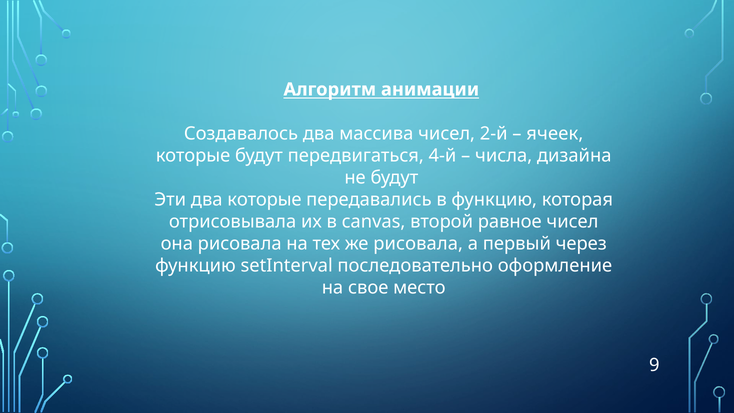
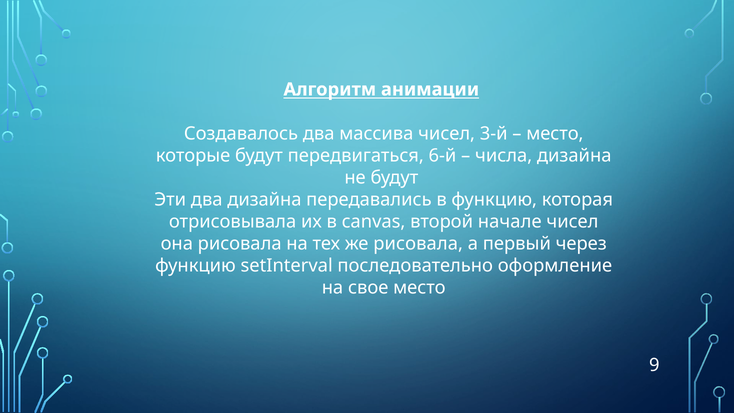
2-й: 2-й -> 3-й (494, 133)
ячеек: ячеек -> место (555, 133)
4-й: 4-й -> 6-й (442, 155)
два которые: которые -> дизайна (264, 200)
равное: равное -> начале (510, 222)
